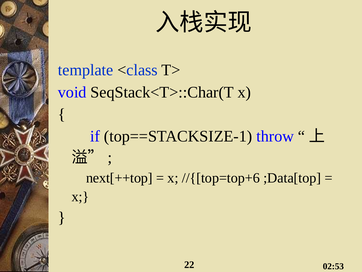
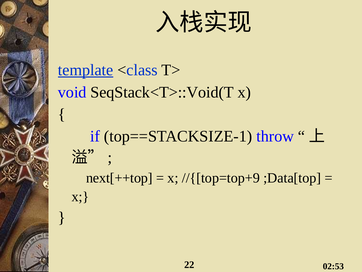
template underline: none -> present (86, 70)
SeqStack<T>::Char(T: SeqStack<T>::Char(T -> SeqStack<T>::Void(T (162, 92)
//{[top=top+6: //{[top=top+6 -> //{[top=top+9 (221, 178)
